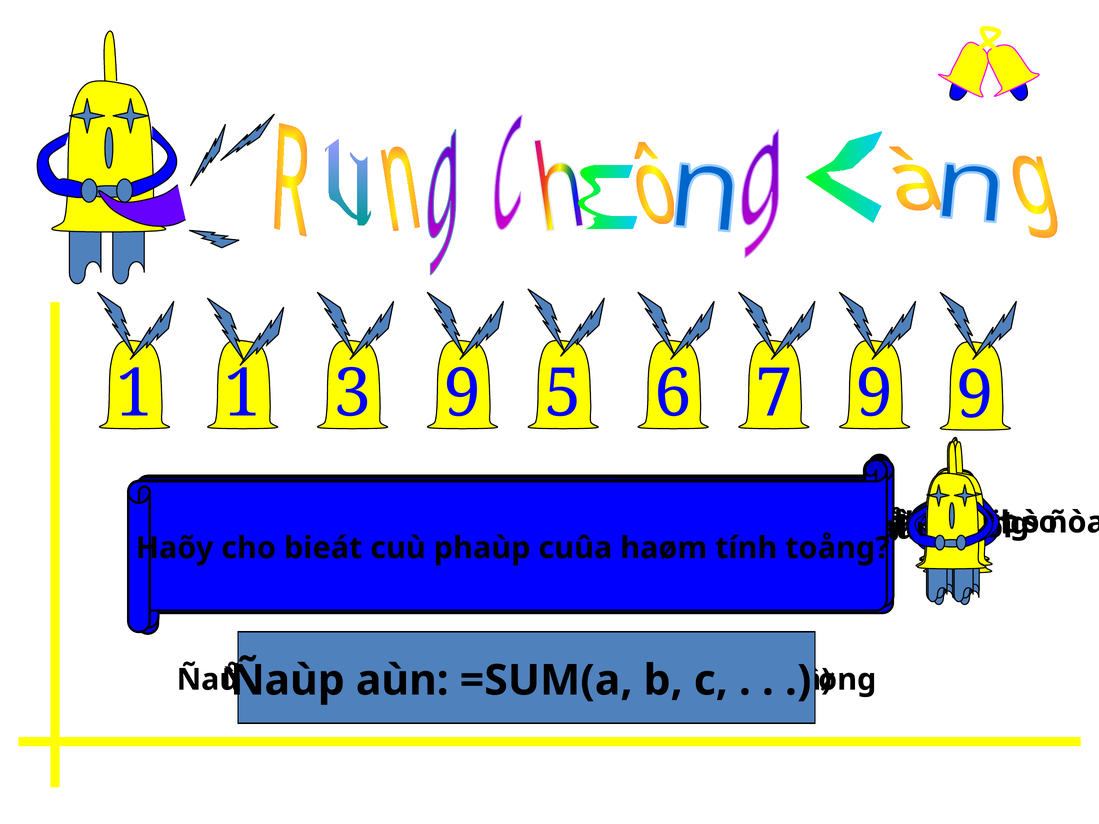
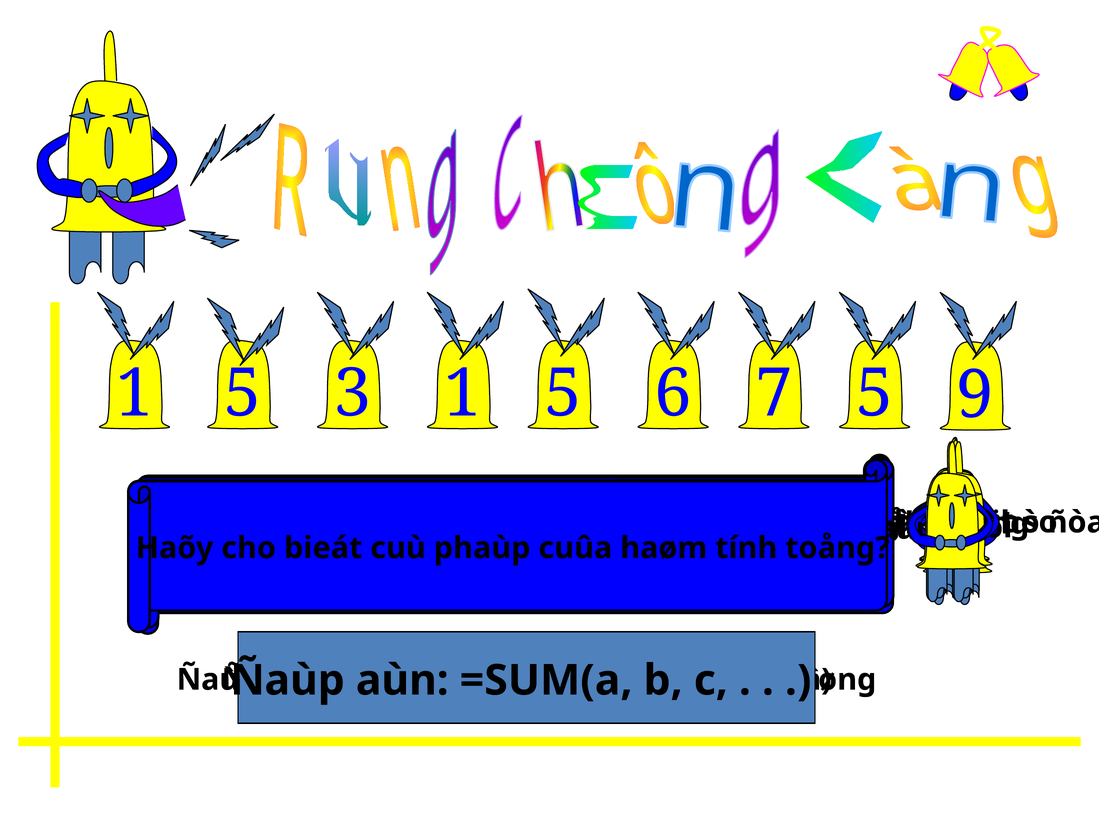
1: 1 -> 5 (243, 394)
3 9: 9 -> 1 (462, 394)
7 9: 9 -> 5 (875, 394)
